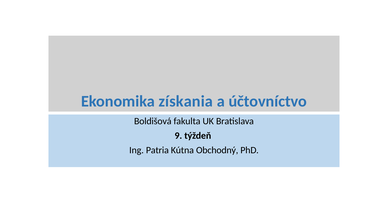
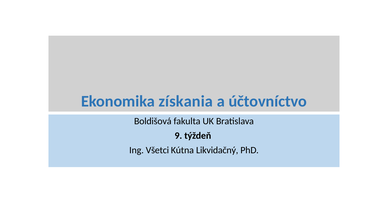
Patria: Patria -> Všetci (157, 150)
Obchodný: Obchodný -> Likvidačný (217, 150)
